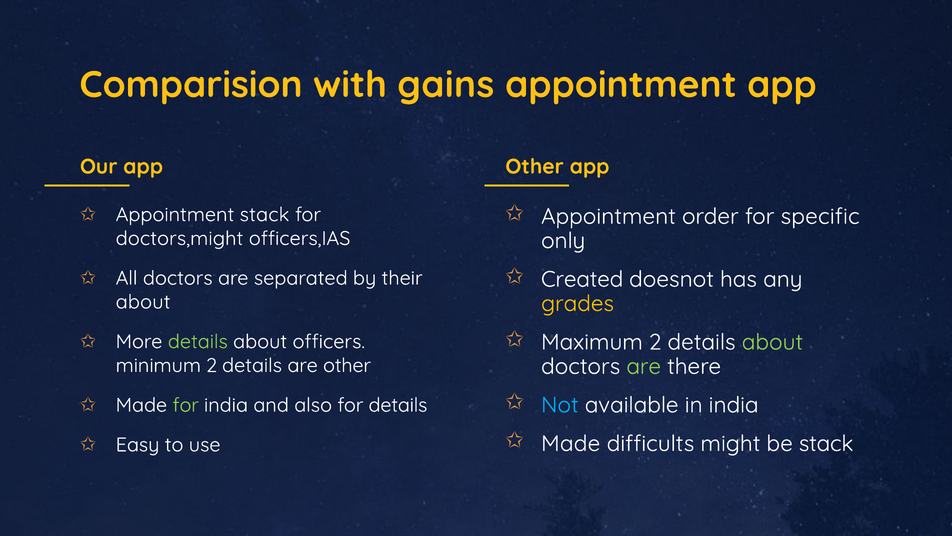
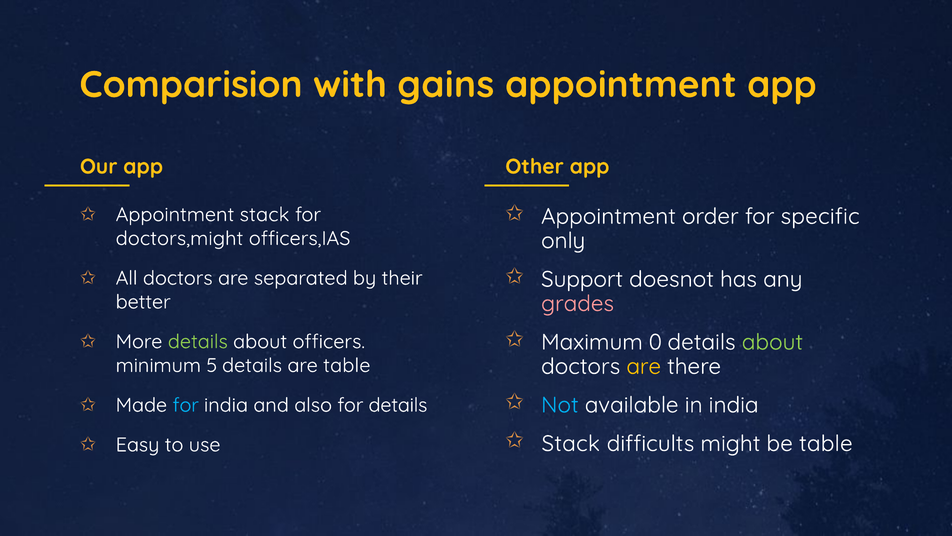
Created: Created -> Support (582, 279)
about: about -> better (143, 302)
grades colour: yellow -> pink (578, 303)
Maximum 2: 2 -> 0 (655, 342)
are colour: light green -> yellow (644, 366)
minimum 2: 2 -> 5 (212, 365)
are other: other -> table (347, 365)
for colour: light green -> light blue (186, 405)
Made: Made -> Stack (571, 443)
be stack: stack -> table (826, 443)
